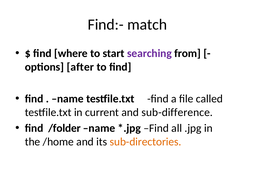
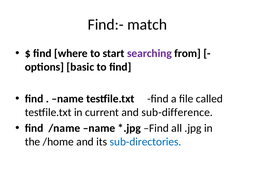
after: after -> basic (80, 67)
/folder: /folder -> /name (64, 128)
sub-directories colour: orange -> blue (146, 142)
